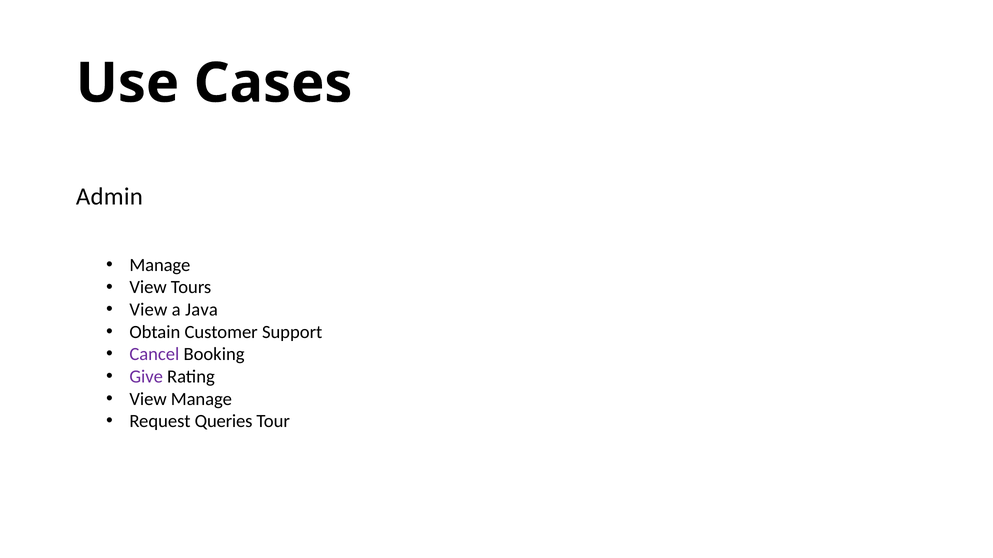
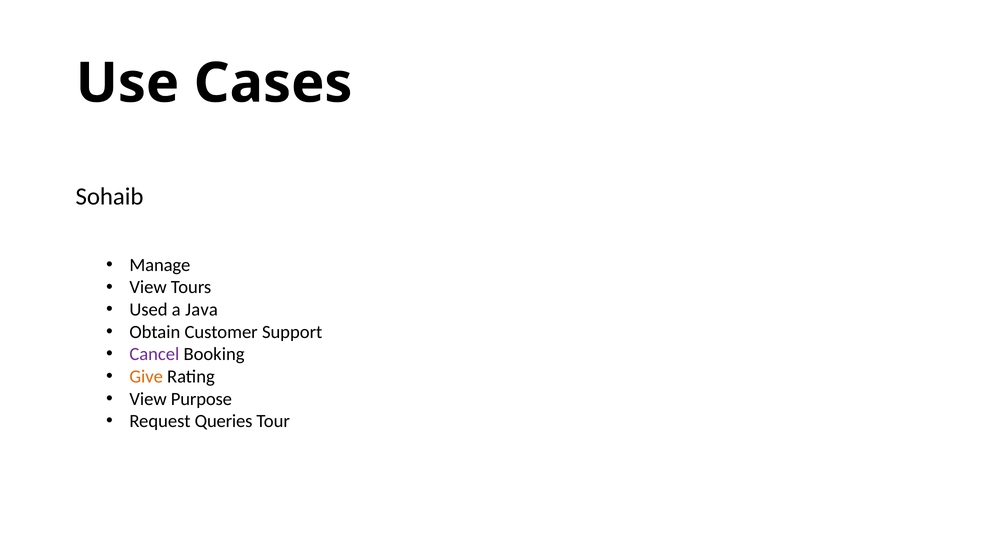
Admin: Admin -> Sohaib (110, 197)
View: View -> Used (148, 310)
Give colour: purple -> orange (146, 377)
View Manage: Manage -> Purpose (201, 399)
